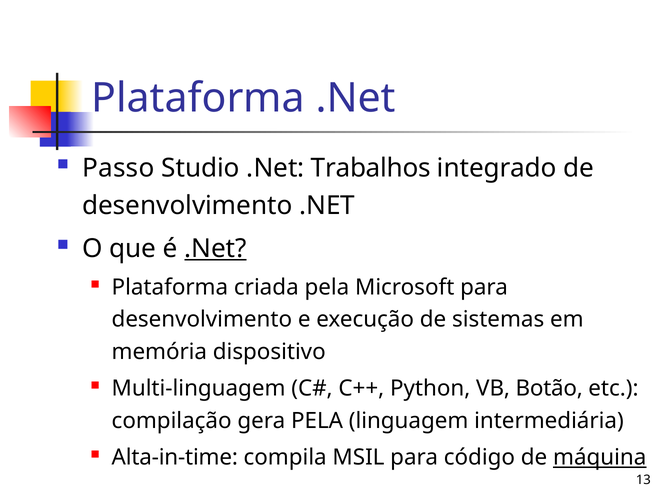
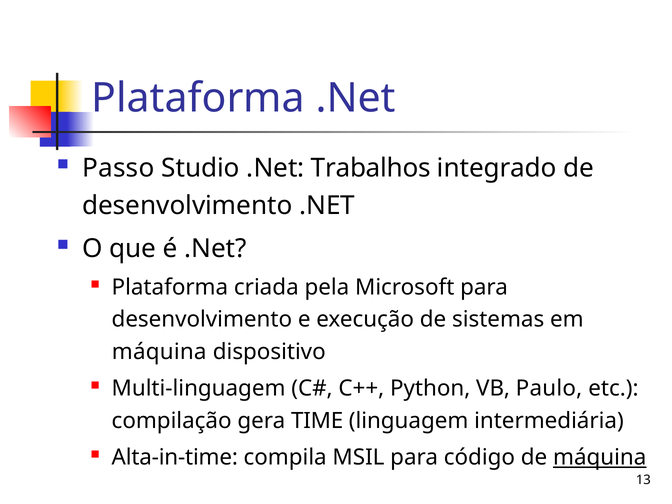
.Net underline: present -> none (216, 249)
memória: memória -> máquina (159, 352)
Botão: Botão -> Paulo (549, 389)
gera PELA: PELA -> TIME (317, 421)
